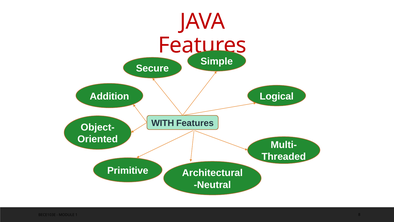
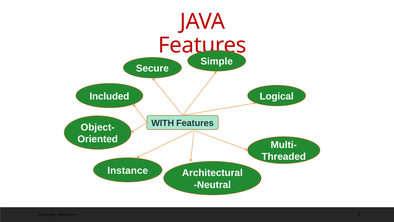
Addition: Addition -> Included (109, 96)
Primitive: Primitive -> Instance (128, 170)
